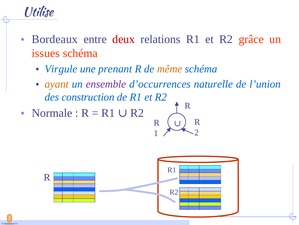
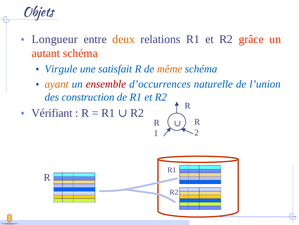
Utilise: Utilise -> Objets (38, 12)
Bordeaux: Bordeaux -> Longueur (55, 39)
deux colour: red -> orange (124, 39)
issues: issues -> autant (46, 53)
prenant: prenant -> satisfait (115, 69)
ensemble colour: purple -> red (106, 84)
Normale: Normale -> Vérifiant (52, 113)
